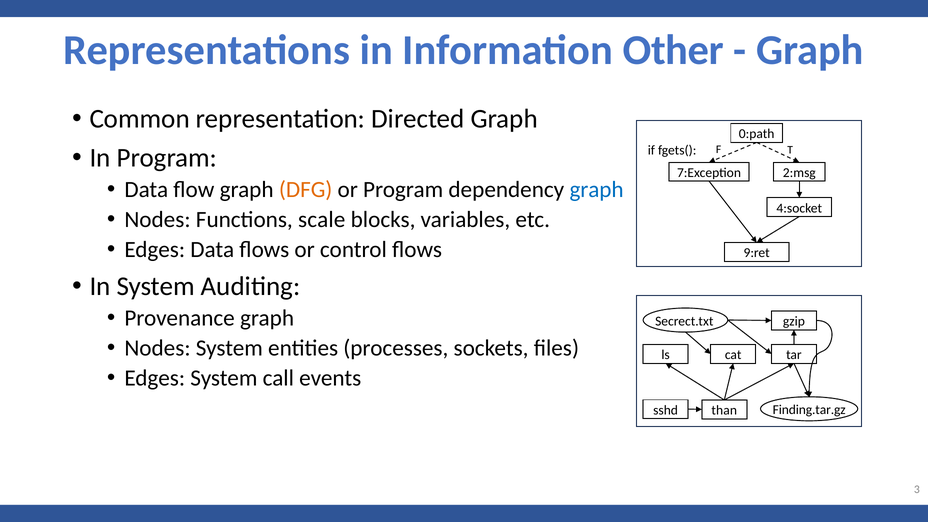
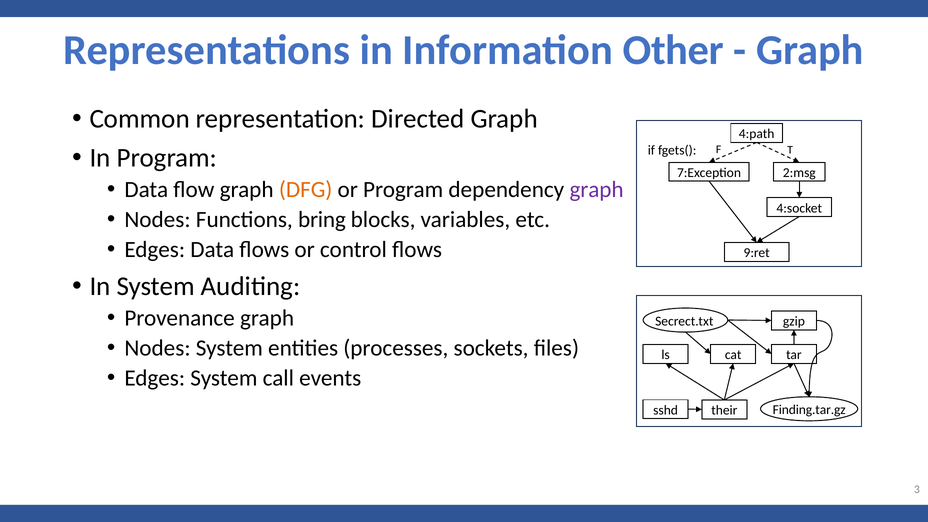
0:path: 0:path -> 4:path (757, 134)
graph colour: blue -> purple (597, 190)
scale: scale -> bring (322, 220)
than: than -> their (724, 410)
